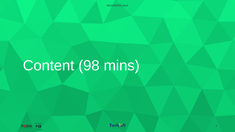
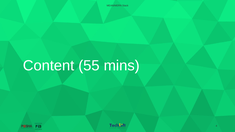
98: 98 -> 55 (89, 66)
